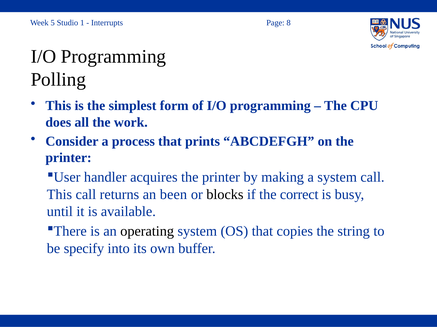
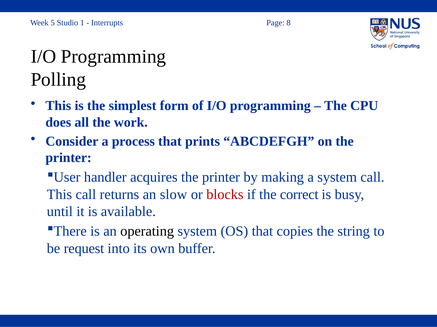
been: been -> slow (173, 194)
blocks colour: black -> red (225, 194)
specify: specify -> request (84, 248)
